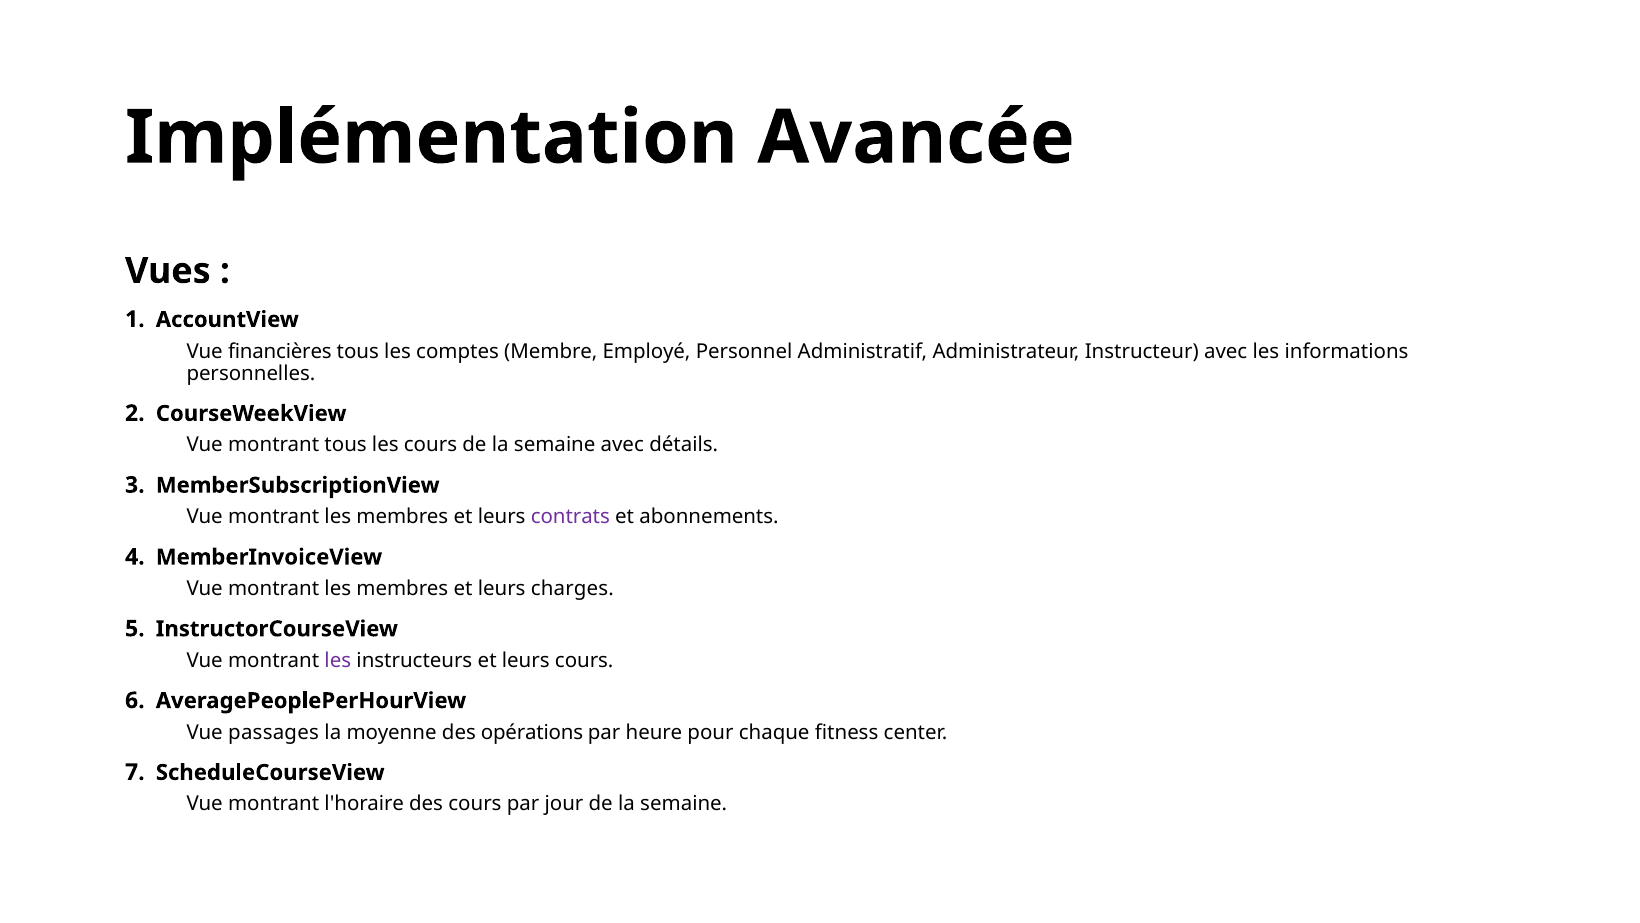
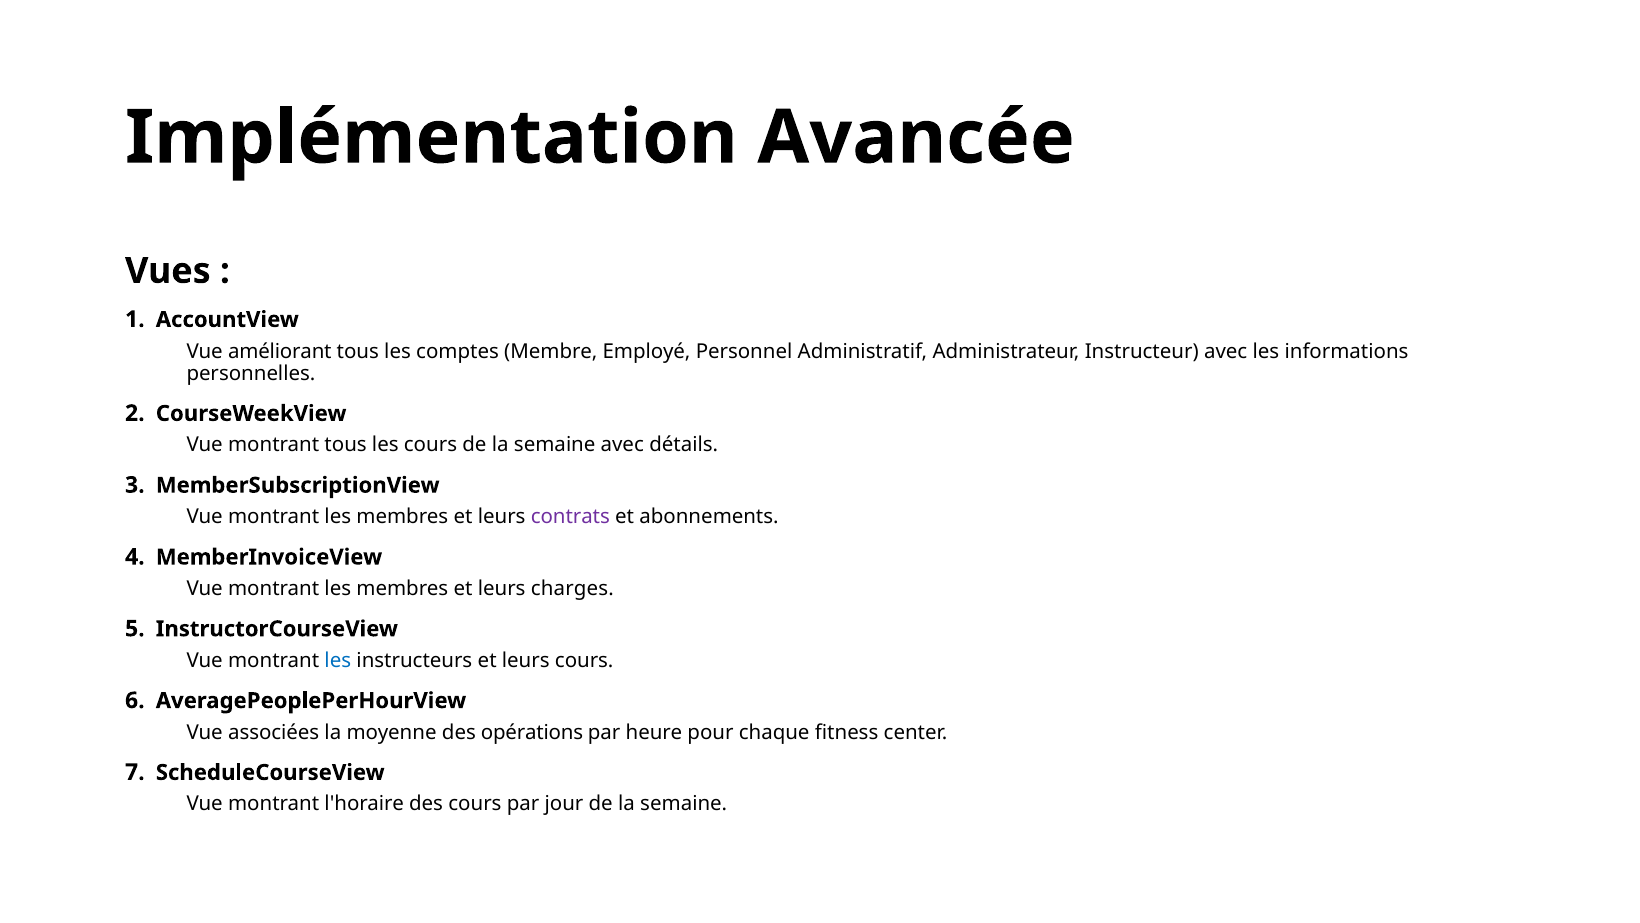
financières: financières -> améliorant (280, 351)
les colour: purple -> blue (338, 660)
passages: passages -> associées (274, 732)
